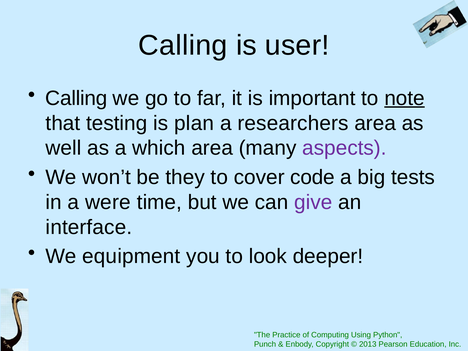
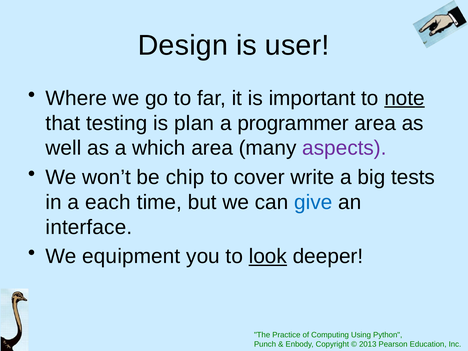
Calling: Calling -> Design (183, 45)
Calling: Calling -> Where (76, 98)
researchers: researchers -> programmer (293, 123)
they: they -> chip (185, 177)
code: code -> write (312, 177)
were: were -> each (108, 202)
give colour: purple -> blue (313, 202)
look underline: none -> present (268, 256)
